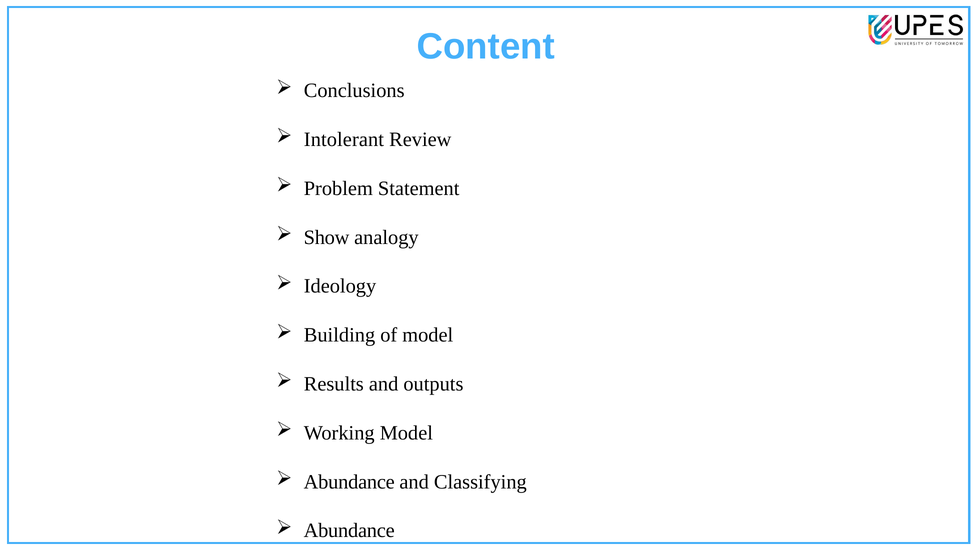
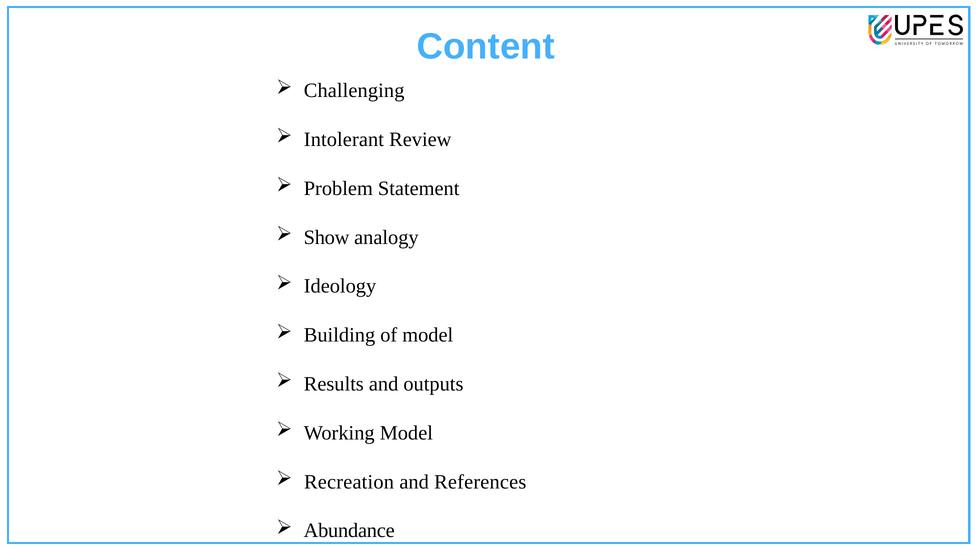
Conclusions: Conclusions -> Challenging (354, 91)
Abundance: Abundance -> Recreation (349, 481)
Classifying: Classifying -> References (480, 481)
